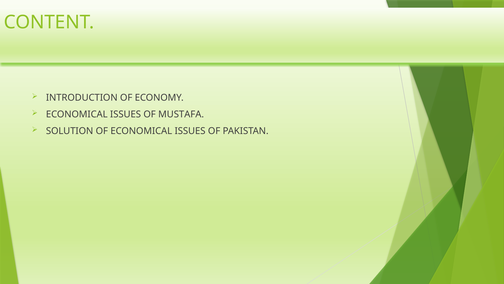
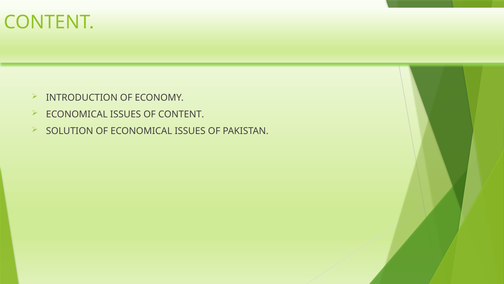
OF MUSTAFA: MUSTAFA -> CONTENT (181, 114)
